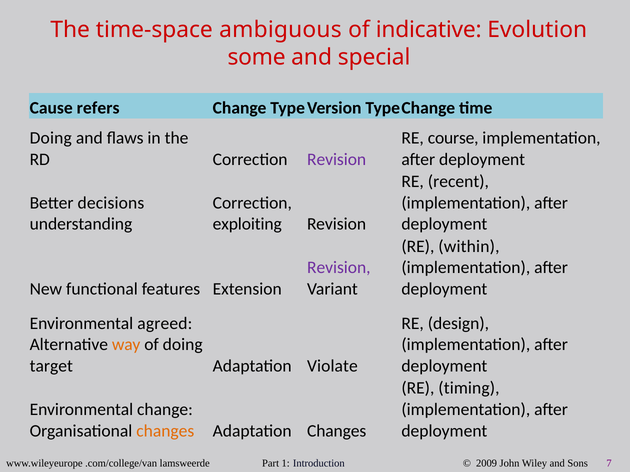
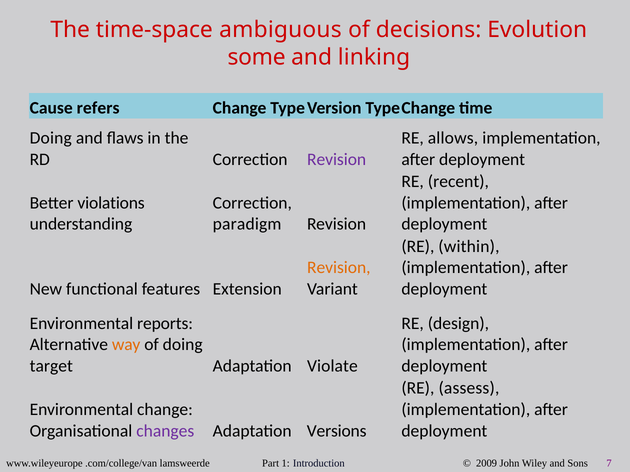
indicative: indicative -> decisions (429, 30)
special: special -> linking (374, 57)
course: course -> allows (453, 138)
decisions: decisions -> violations (111, 203)
exploiting: exploiting -> paradigm (247, 224)
Revision colour: purple -> orange (339, 268)
agreed: agreed -> reports (165, 324)
timing: timing -> assess (469, 389)
changes colour: orange -> purple (165, 431)
Adaptation Changes: Changes -> Versions (337, 431)
